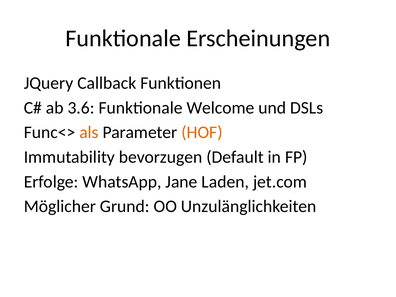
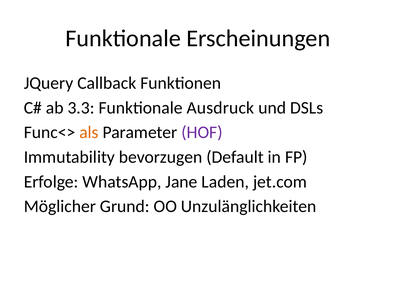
3.6: 3.6 -> 3.3 (81, 108)
Welcome: Welcome -> Ausdruck (220, 108)
HOF colour: orange -> purple (202, 132)
